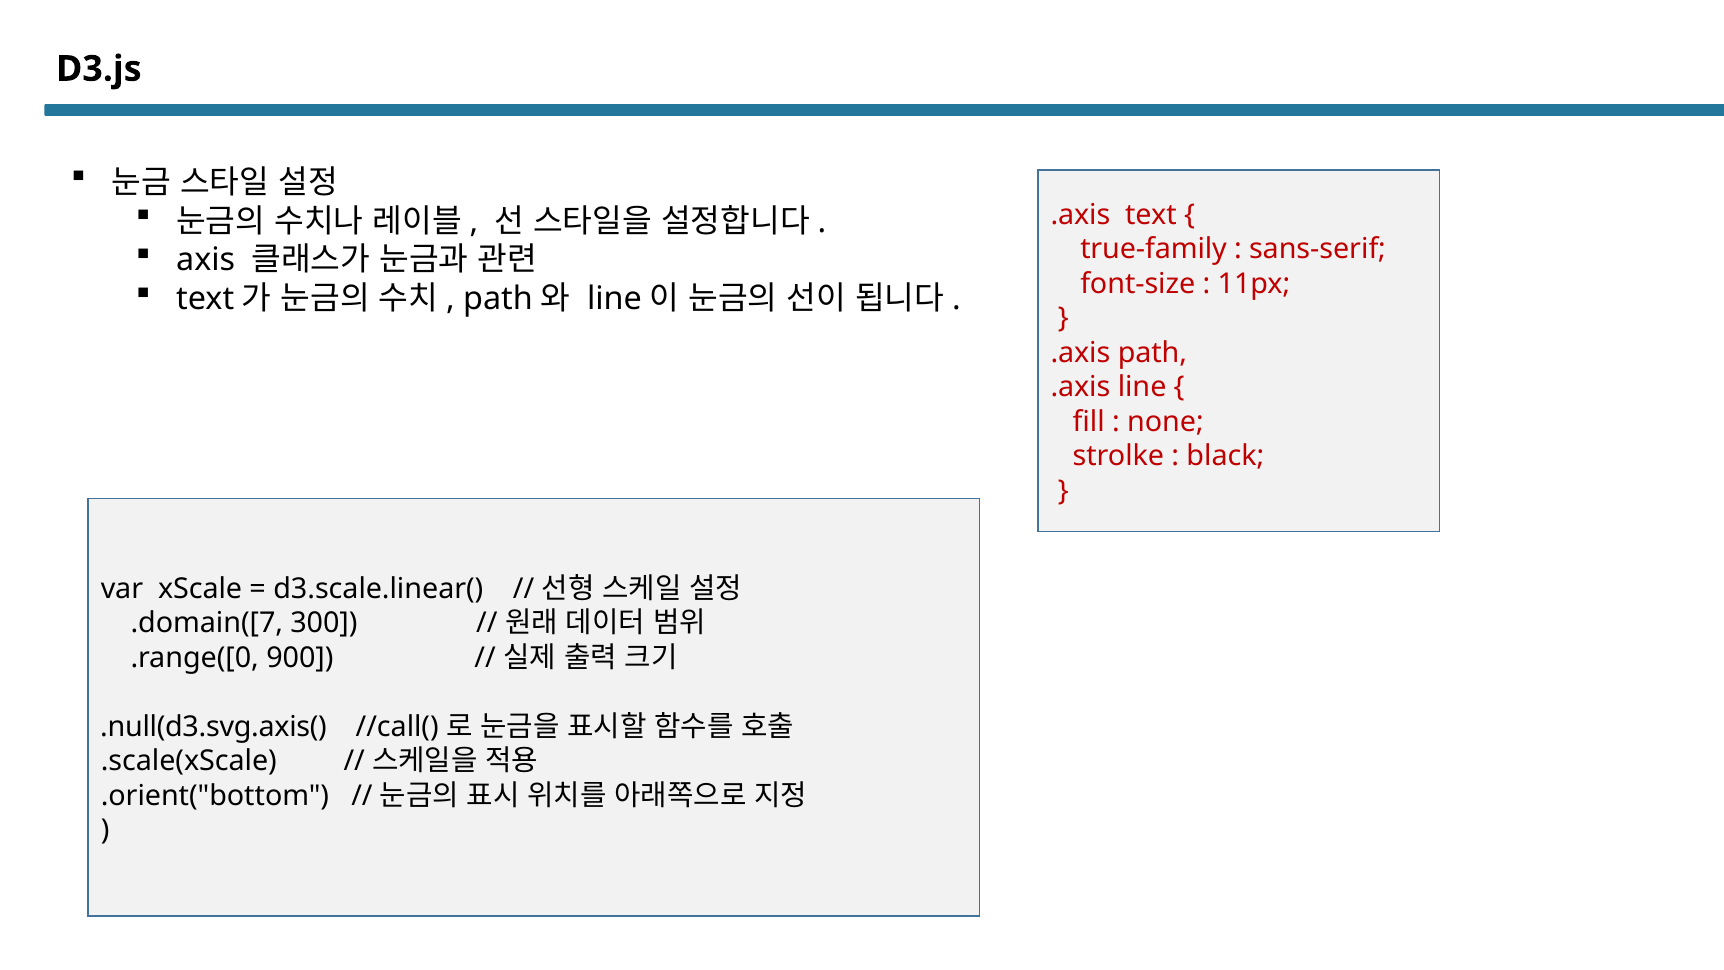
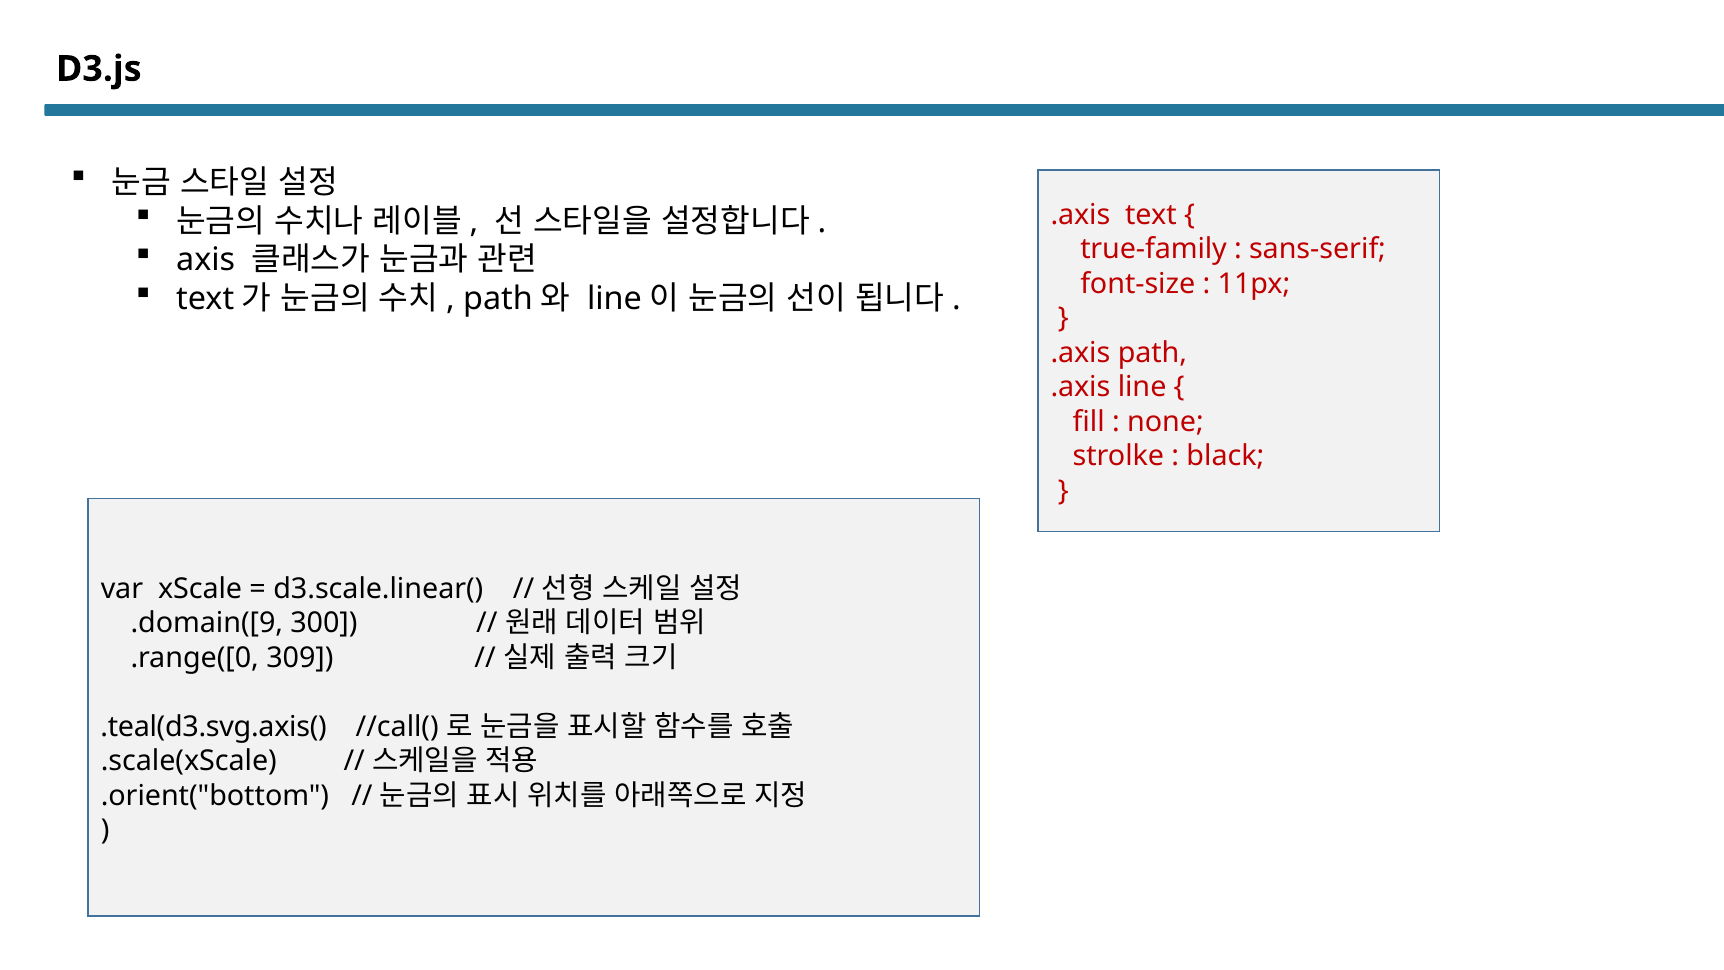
.domain([7: .domain([7 -> .domain([9 (207, 623)
900: 900 -> 309 (300, 657)
.null(d3.svg.axis(: .null(d3.svg.axis( -> .teal(d3.svg.axis( (214, 726)
